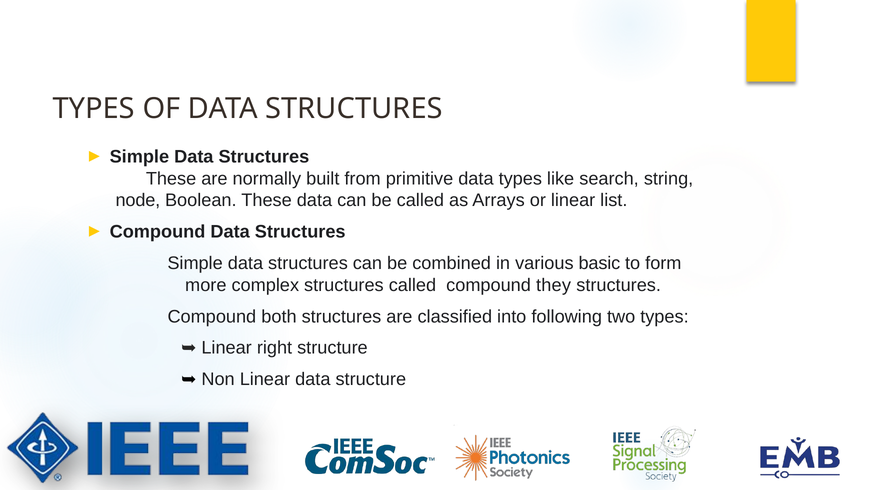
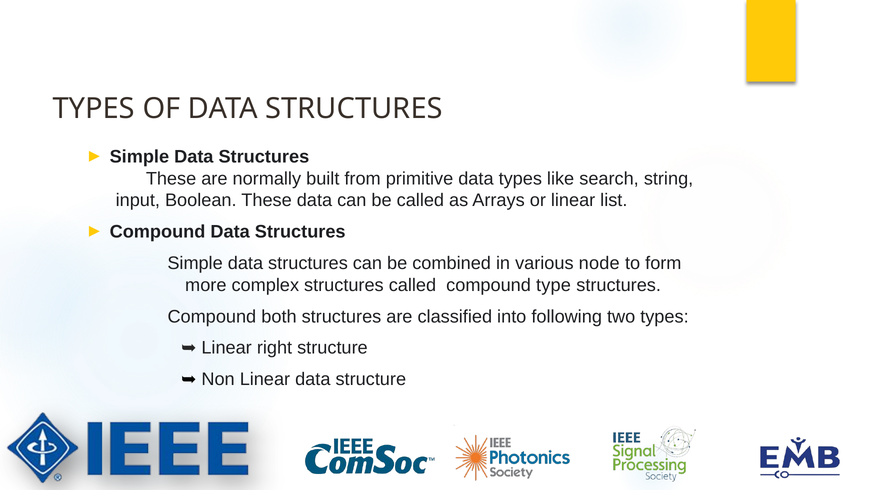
node: node -> input (138, 201)
basic: basic -> node (599, 264)
they: they -> type (554, 285)
